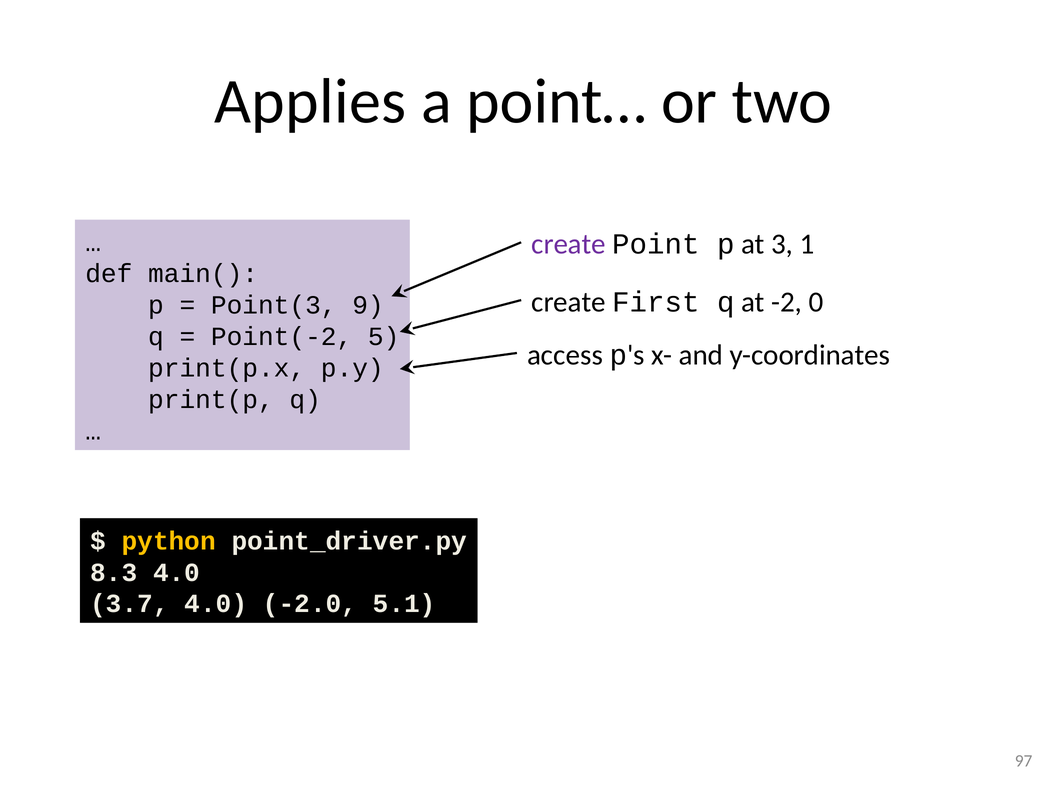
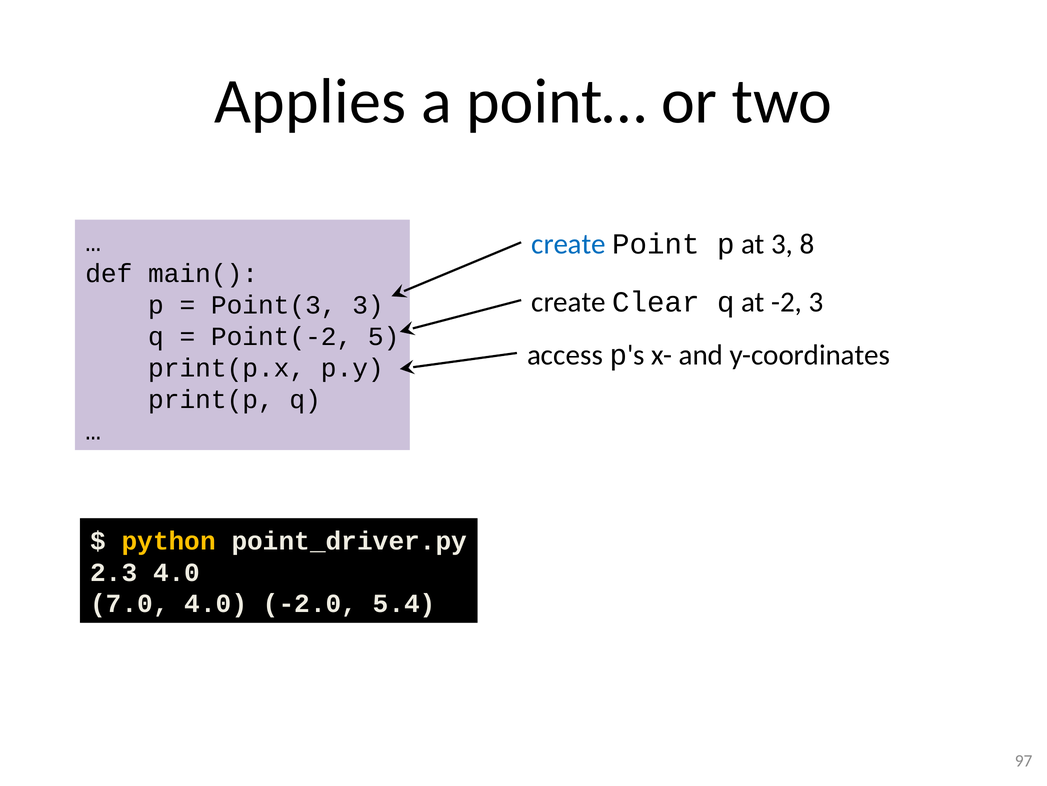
create colour: purple -> blue (569, 244)
1: 1 -> 8 (807, 244)
First: First -> Clear (656, 302)
-2 0: 0 -> 3 (816, 302)
Point(3 9: 9 -> 3 (368, 305)
8.3: 8.3 -> 2.3 (114, 572)
3.7: 3.7 -> 7.0 (129, 603)
5.1: 5.1 -> 5.4 (404, 603)
